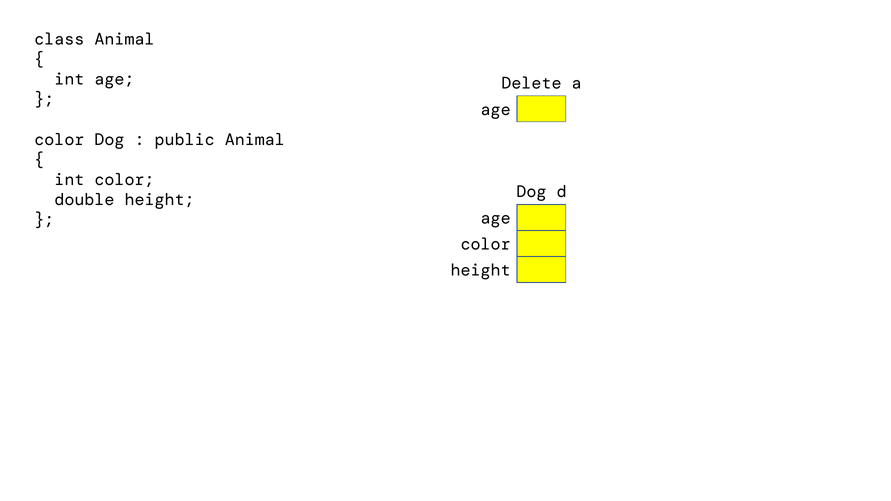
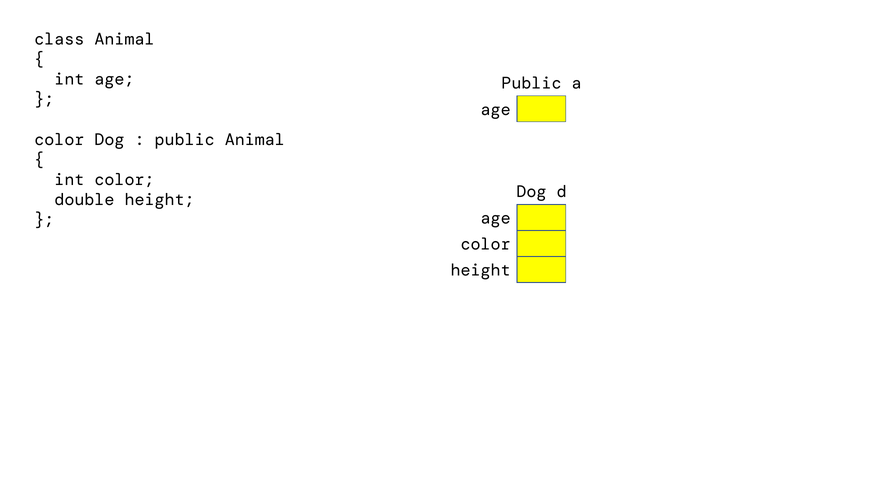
Delete: Delete -> Public (531, 83)
